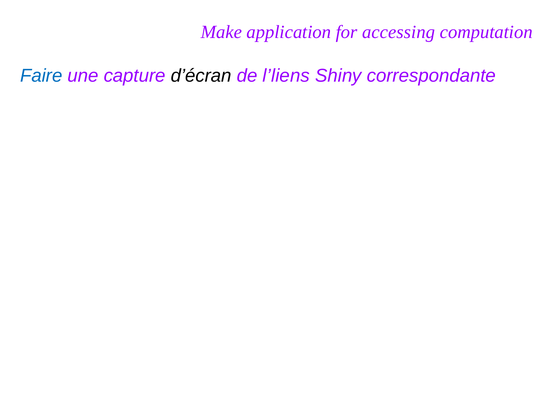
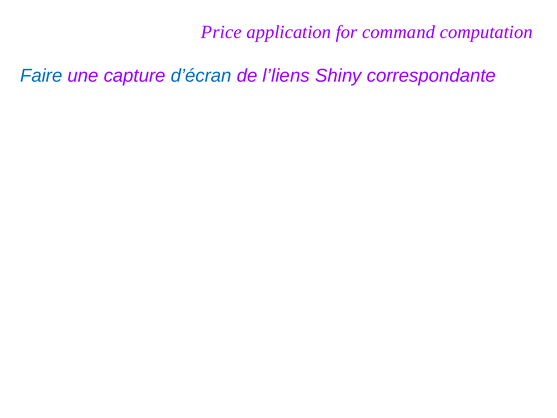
Make: Make -> Price (221, 32)
accessing: accessing -> command (399, 32)
d’écran colour: black -> blue (201, 76)
